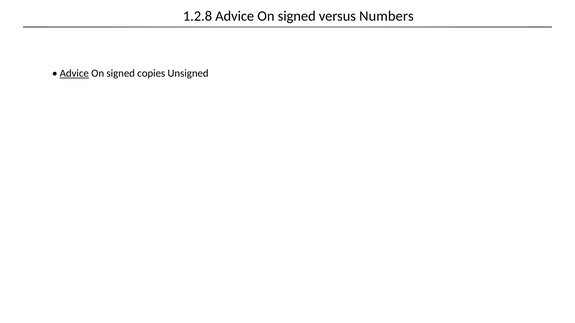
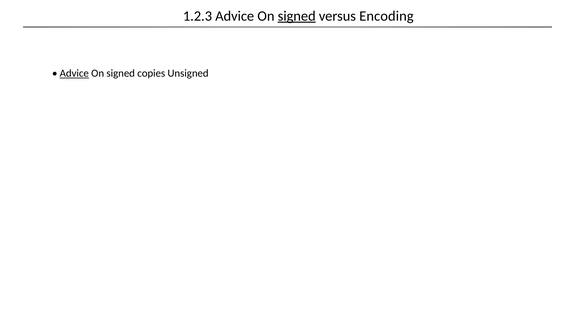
1.2.8: 1.2.8 -> 1.2.3 (198, 16)
signed underline: none -> present (297, 16)
Numbers: Numbers -> Encoding (386, 16)
